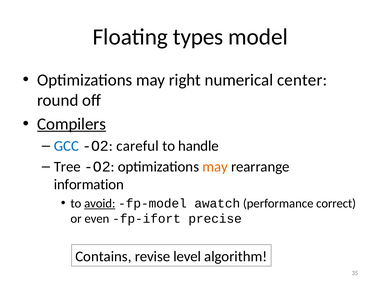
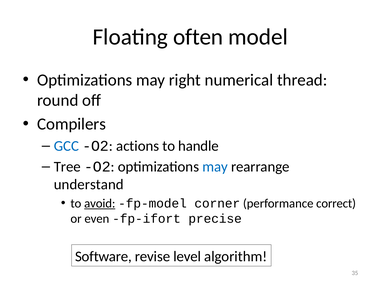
types: types -> often (198, 37)
center: center -> thread (302, 80)
Compilers underline: present -> none (72, 124)
careful: careful -> actions (138, 146)
may colour: orange -> blue (215, 167)
information: information -> understand (89, 184)
awatch: awatch -> corner (217, 203)
Contains: Contains -> Software (103, 256)
